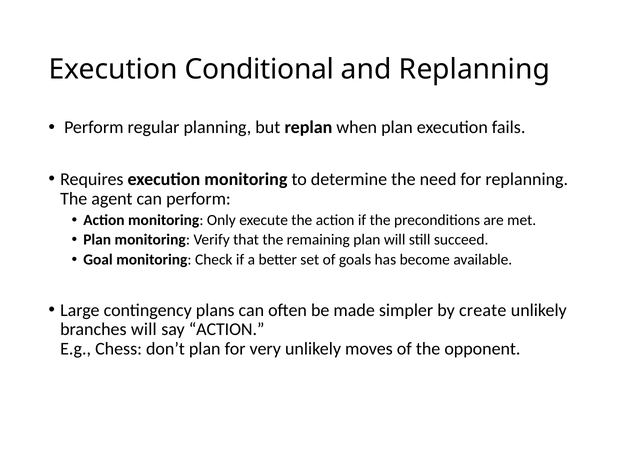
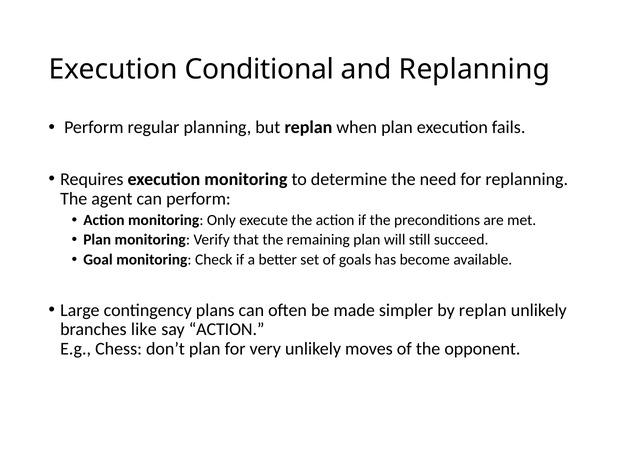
by create: create -> replan (483, 310)
branches will: will -> like (144, 329)
